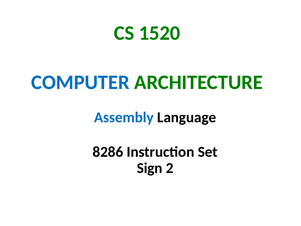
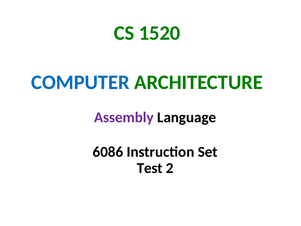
Assembly colour: blue -> purple (124, 117)
8286: 8286 -> 6086 (108, 152)
Sign: Sign -> Test (150, 168)
